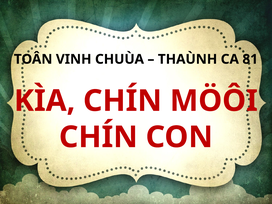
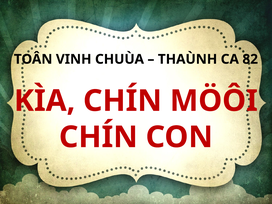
81: 81 -> 82 (250, 59)
